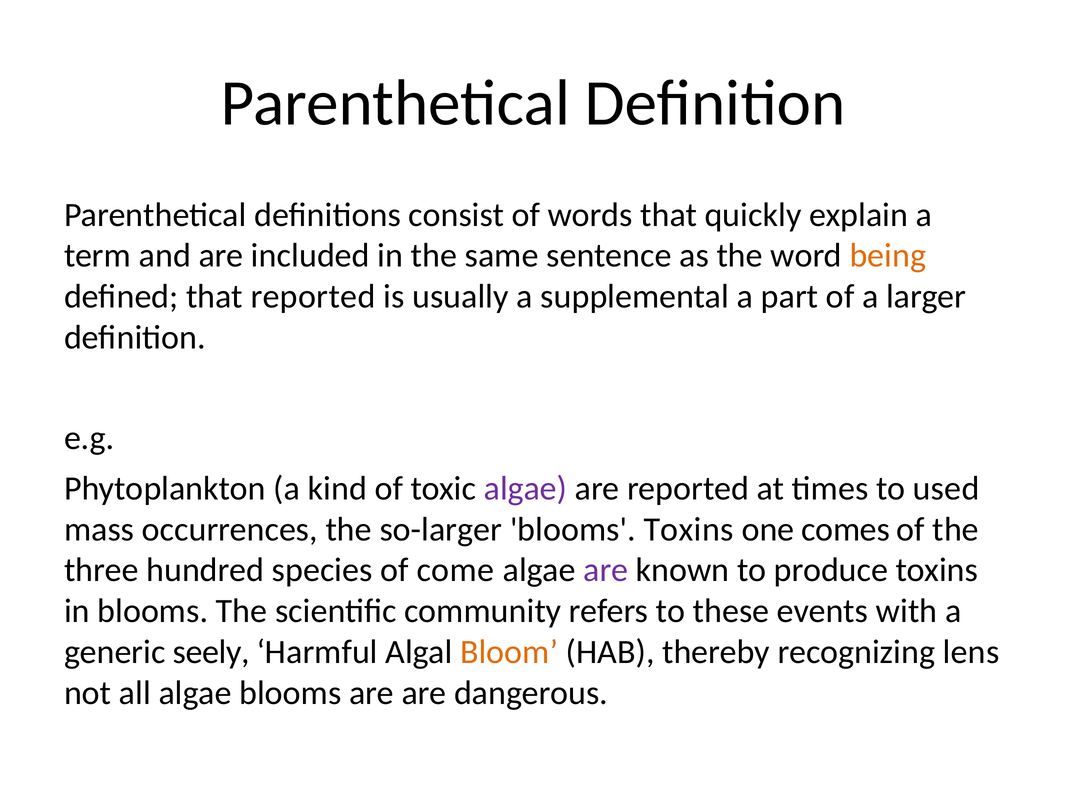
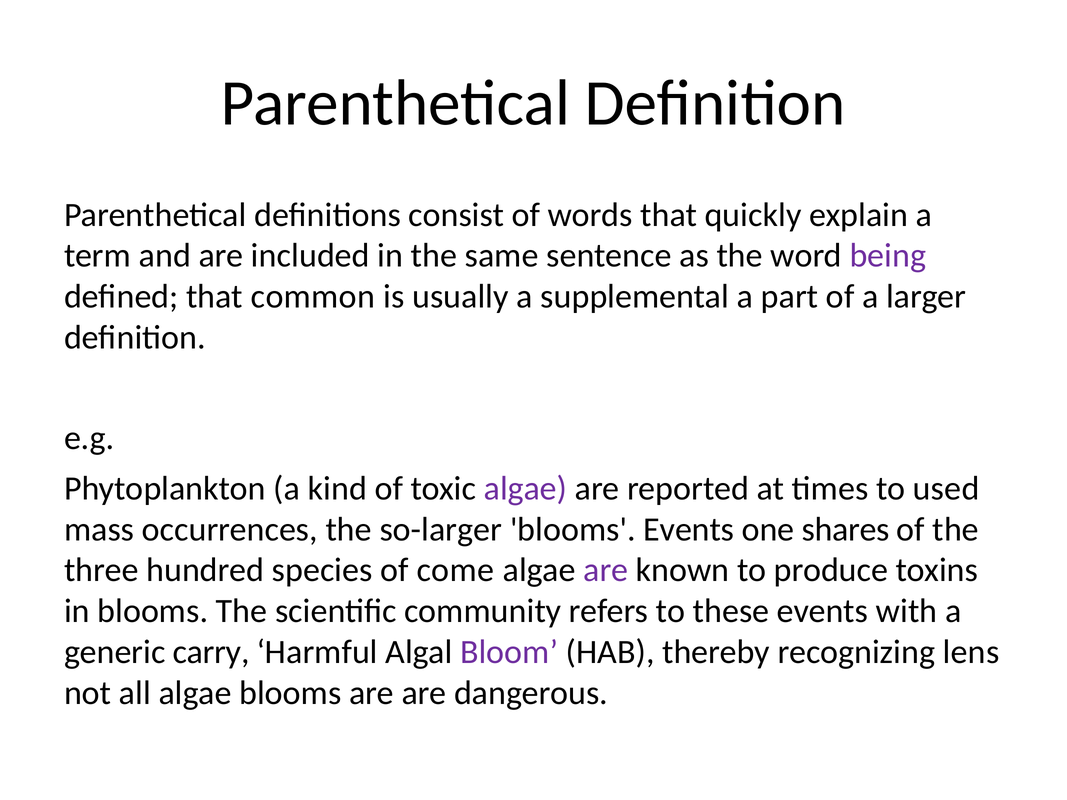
being colour: orange -> purple (888, 256)
that reported: reported -> common (313, 297)
blooms Toxins: Toxins -> Events (689, 529)
comes: comes -> shares (846, 529)
seely: seely -> carry (211, 652)
Bloom colour: orange -> purple (509, 652)
